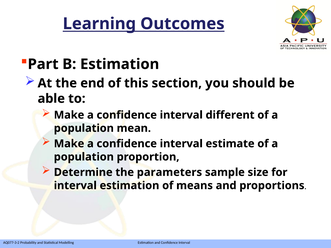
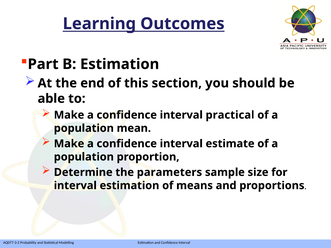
different: different -> practical (230, 115)
